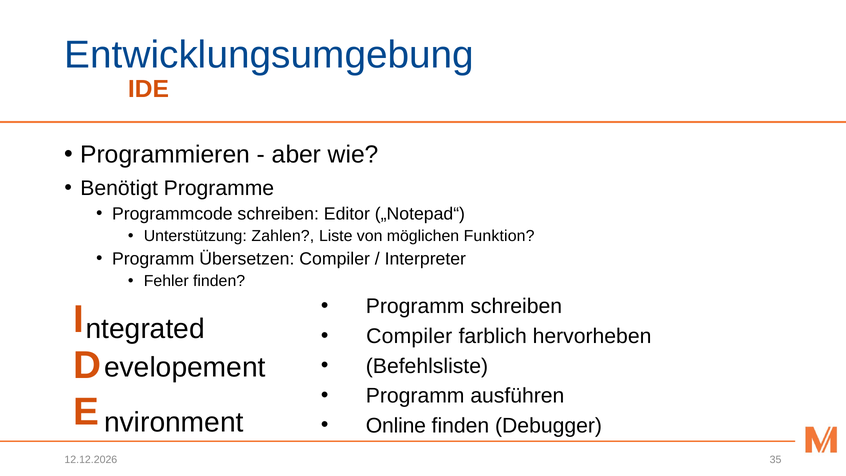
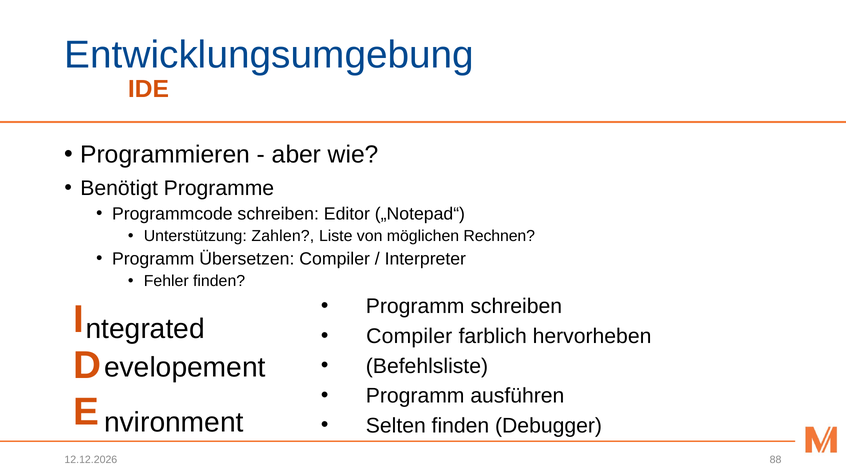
Funktion: Funktion -> Rechnen (499, 236)
Online: Online -> Selten (396, 425)
35: 35 -> 88 (776, 460)
